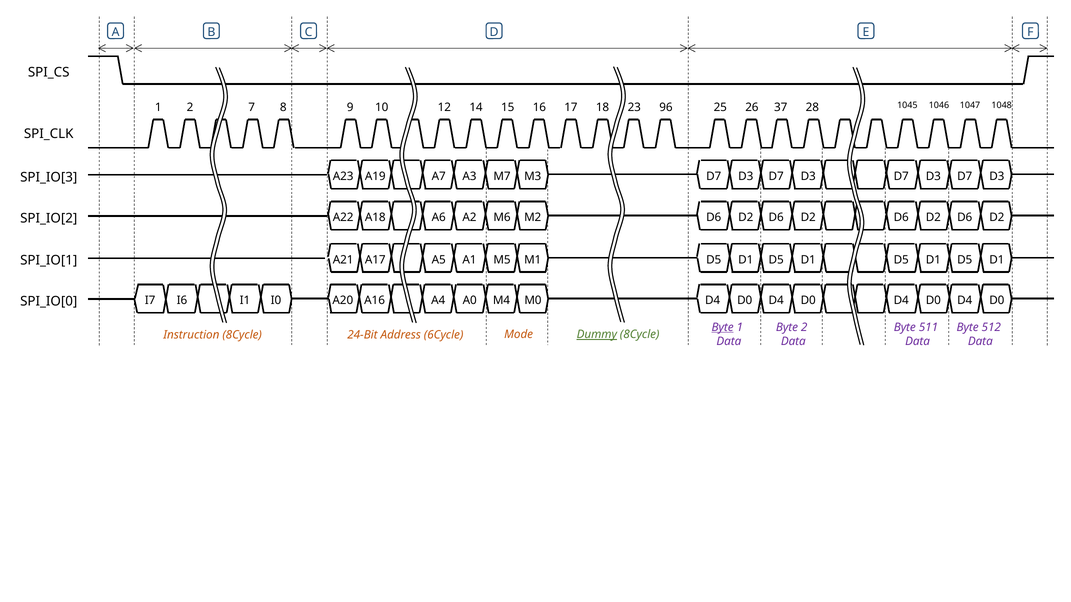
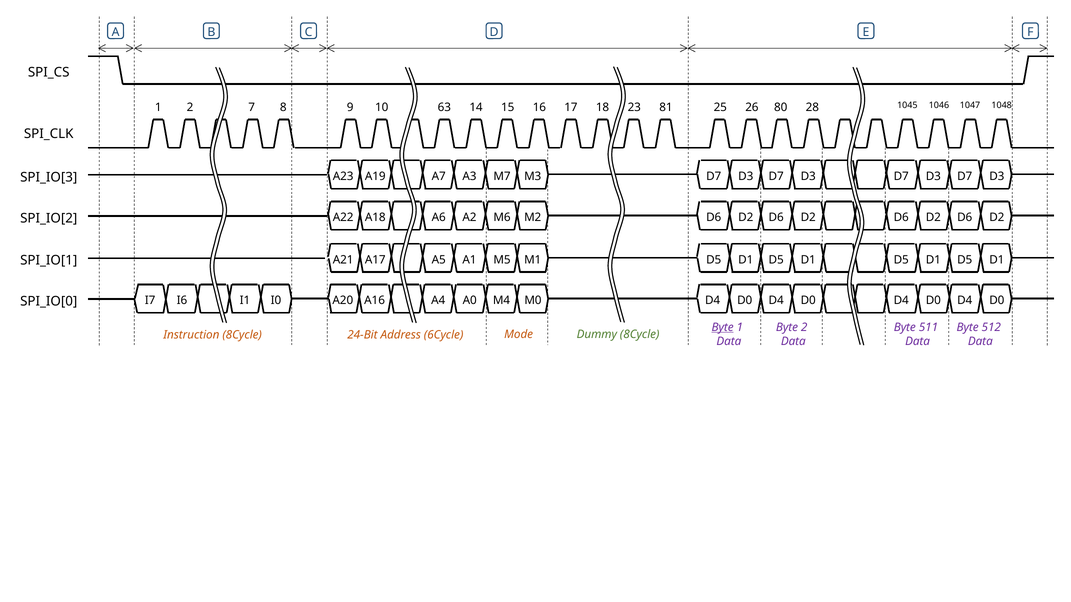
12: 12 -> 63 (444, 107)
96: 96 -> 81 (666, 107)
37: 37 -> 80 (781, 107)
Dummy underline: present -> none (597, 335)
